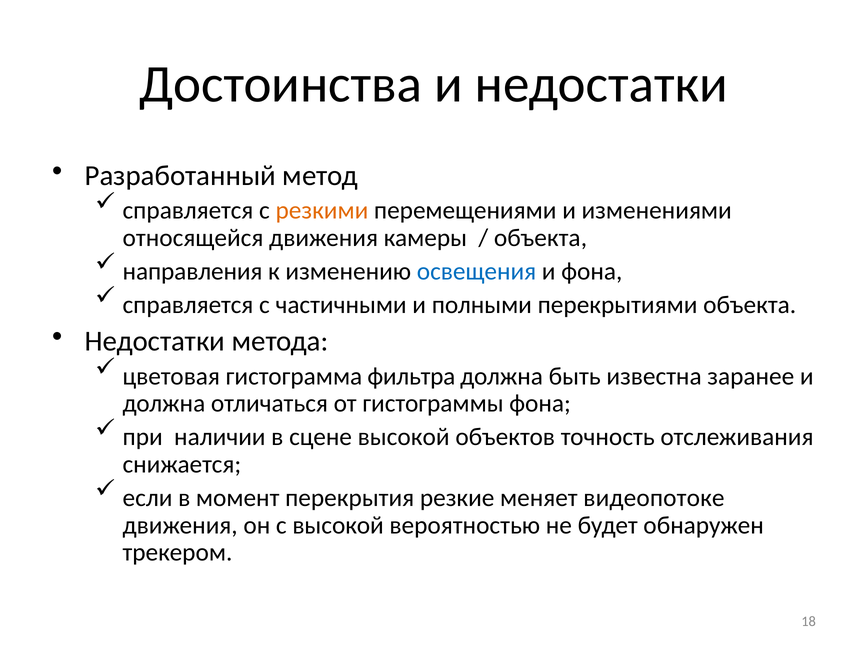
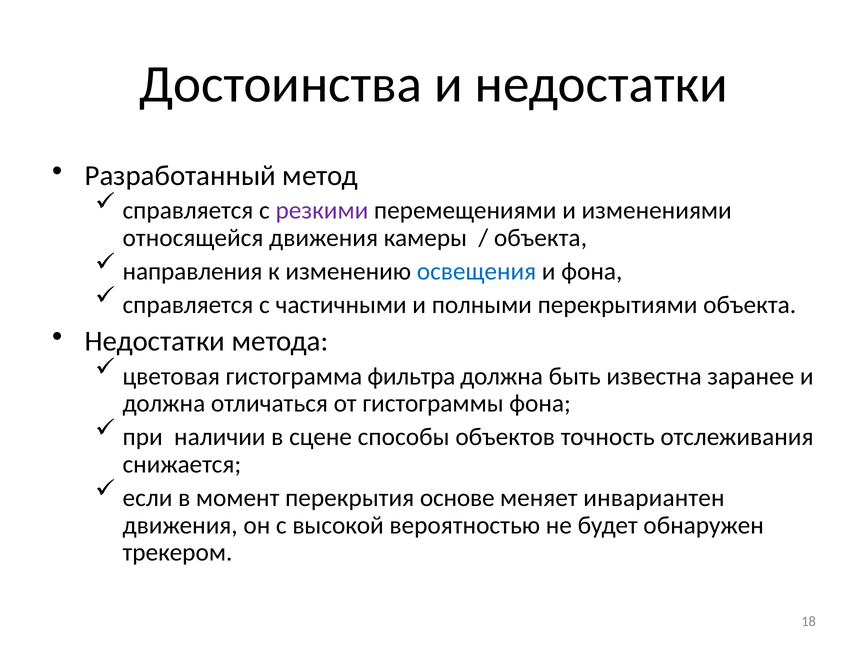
резкими colour: orange -> purple (322, 211)
сцене высокой: высокой -> способы (404, 437)
резкие: резкие -> основе (457, 498)
видеопотоке: видеопотоке -> инвариантен (654, 498)
